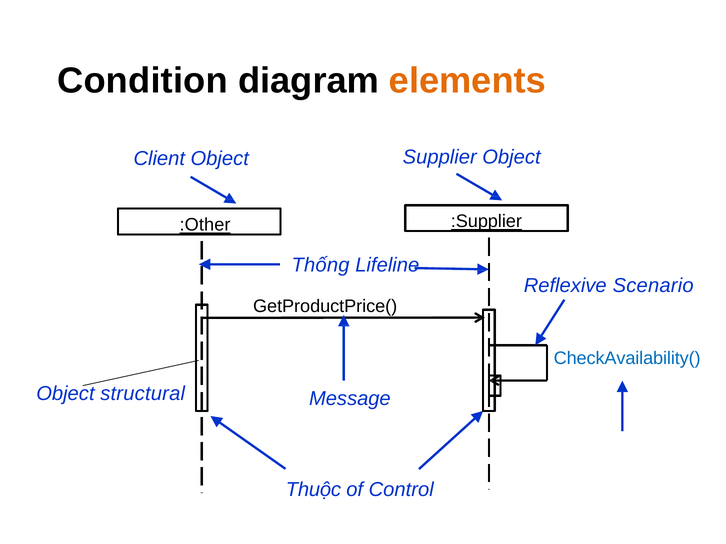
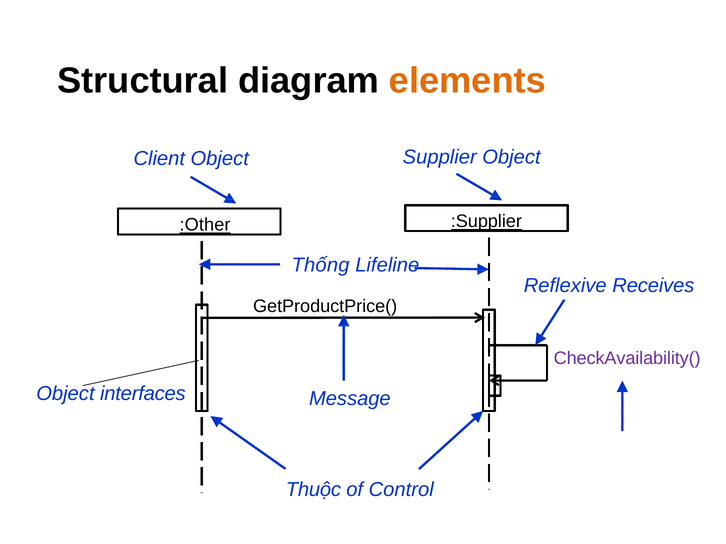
Condition: Condition -> Structural (143, 81)
Scenario: Scenario -> Receives (653, 286)
CheckAvailability( colour: blue -> purple (627, 358)
structural: structural -> interfaces (143, 394)
